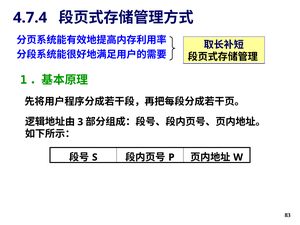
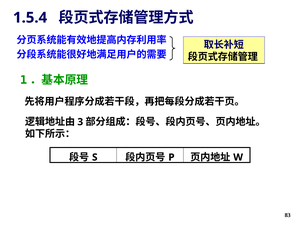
4.7.4: 4.7.4 -> 1.5.4 (30, 18)
